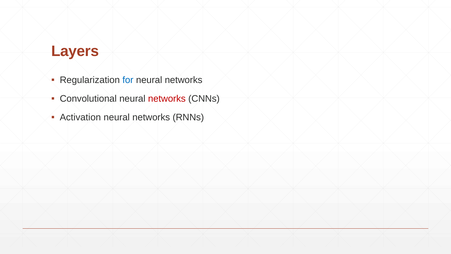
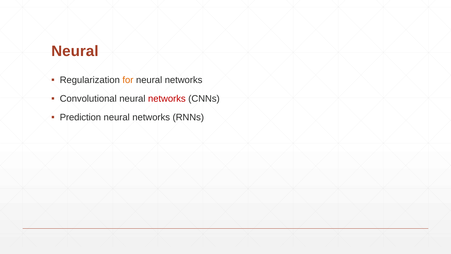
Layers: Layers -> Neural (75, 51)
for colour: blue -> orange (128, 80)
Activation: Activation -> Prediction (80, 117)
